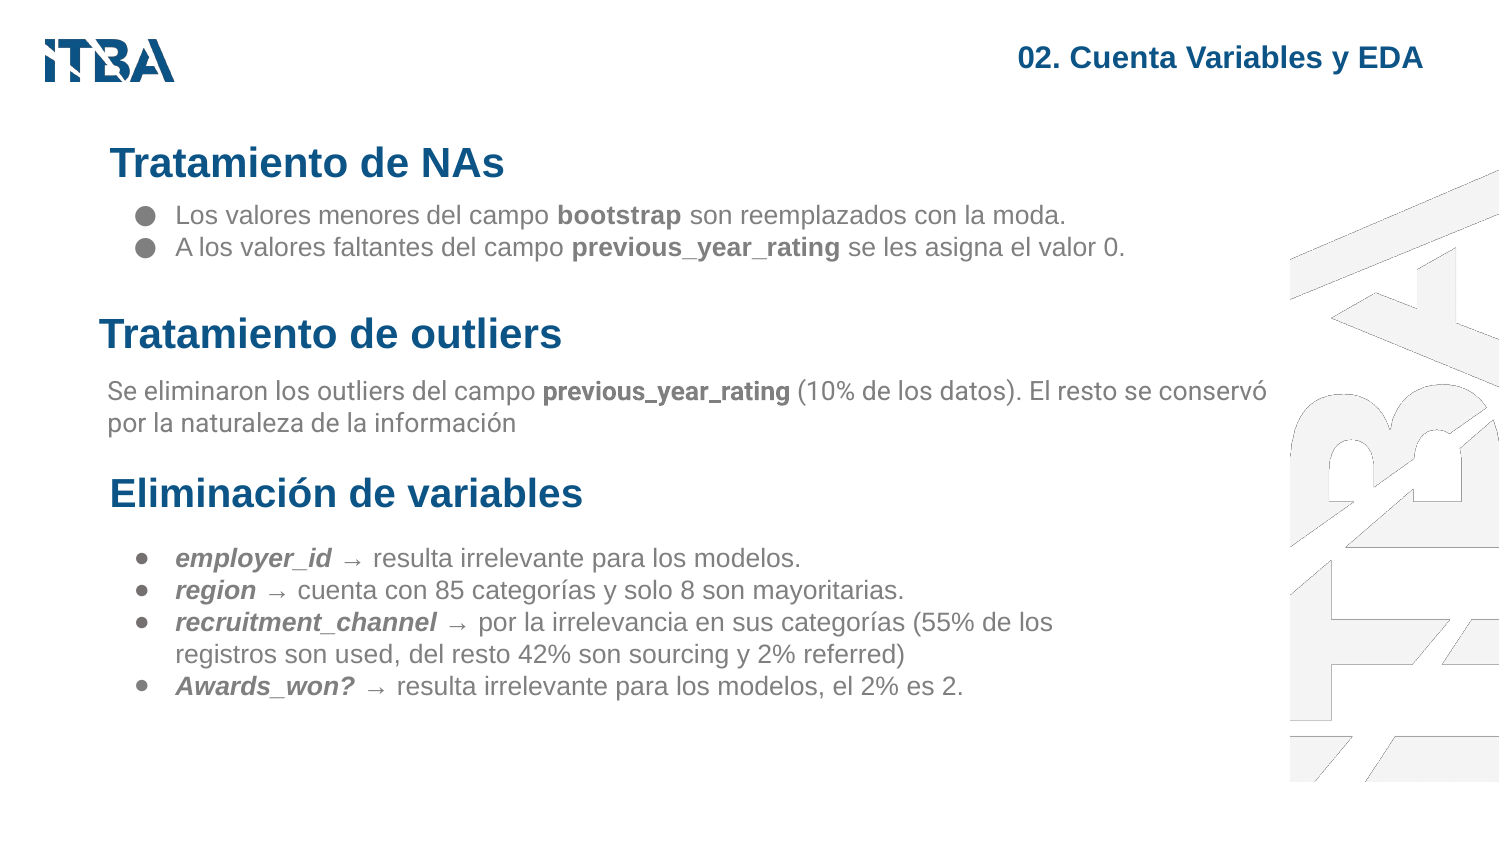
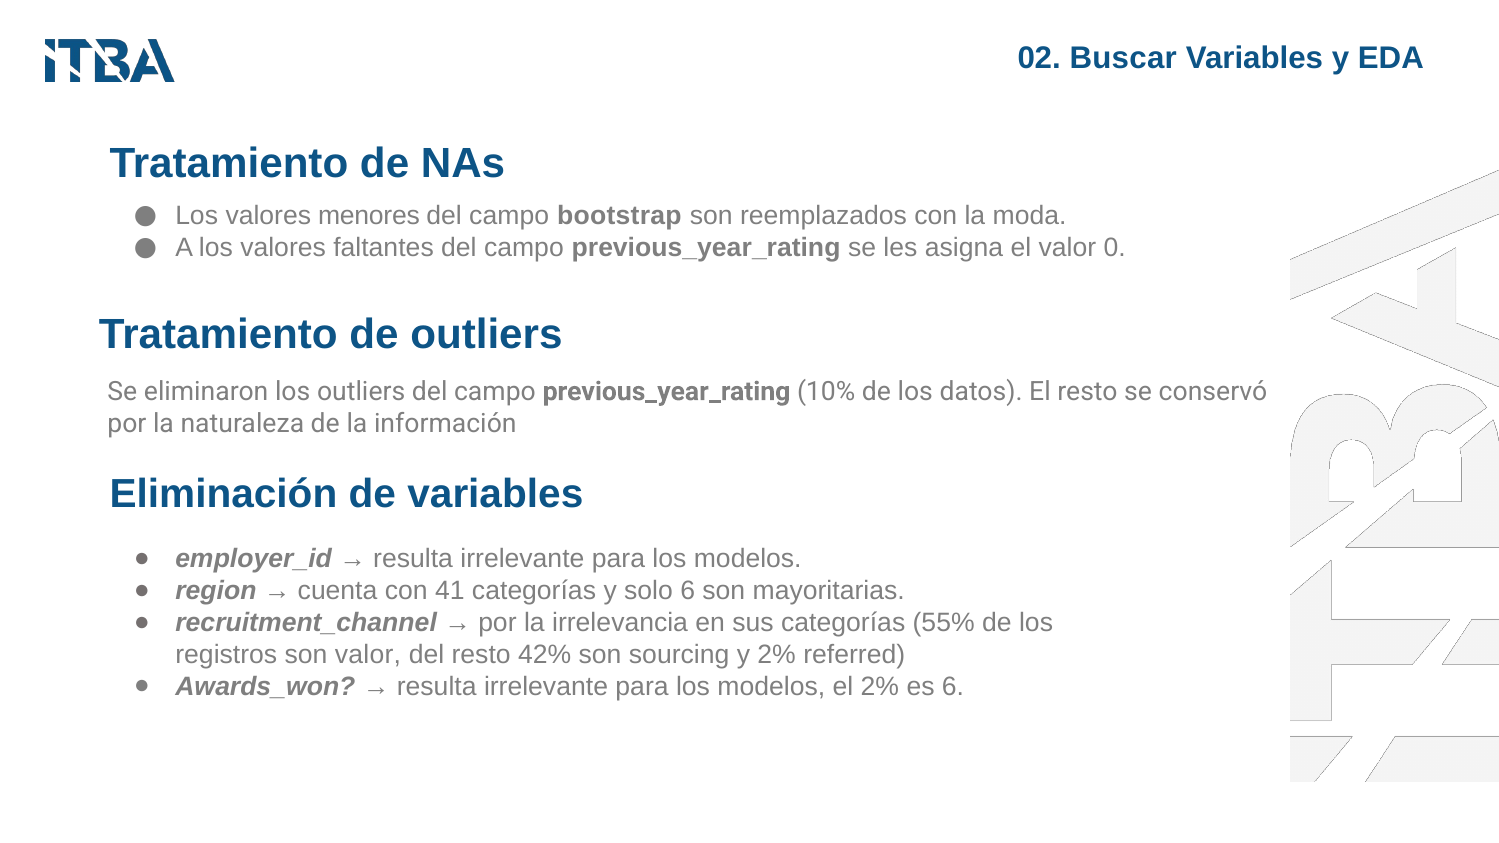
02 Cuenta: Cuenta -> Buscar (1123, 59)
85: 85 -> 41 (450, 591)
solo 8: 8 -> 6 (688, 591)
son used: used -> valor (368, 655)
es 2: 2 -> 6 (953, 687)
